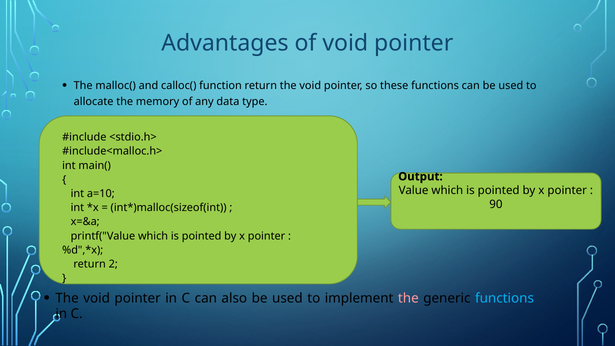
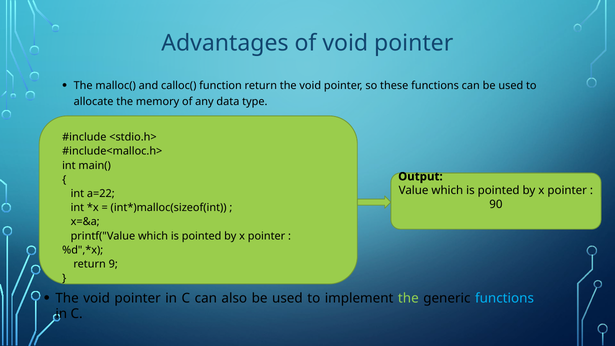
a=10: a=10 -> a=22 (101, 194)
2: 2 -> 9 (113, 264)
the colour: pink -> light green (408, 298)
